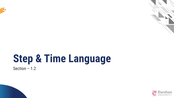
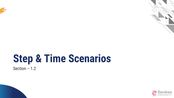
Language: Language -> Scenarios (90, 59)
